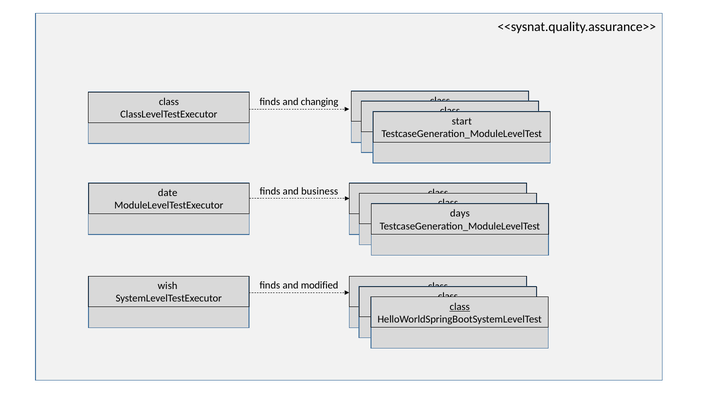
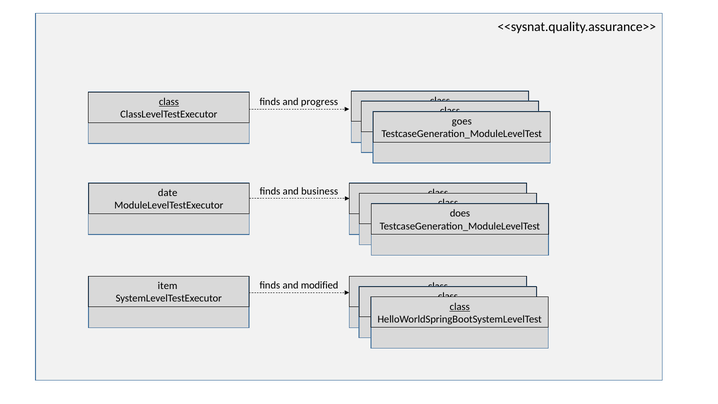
changing: changing -> progress (320, 102)
class underline: none -> present (169, 102)
start: start -> goes (462, 121)
days: days -> does (460, 213)
wish: wish -> item (168, 286)
